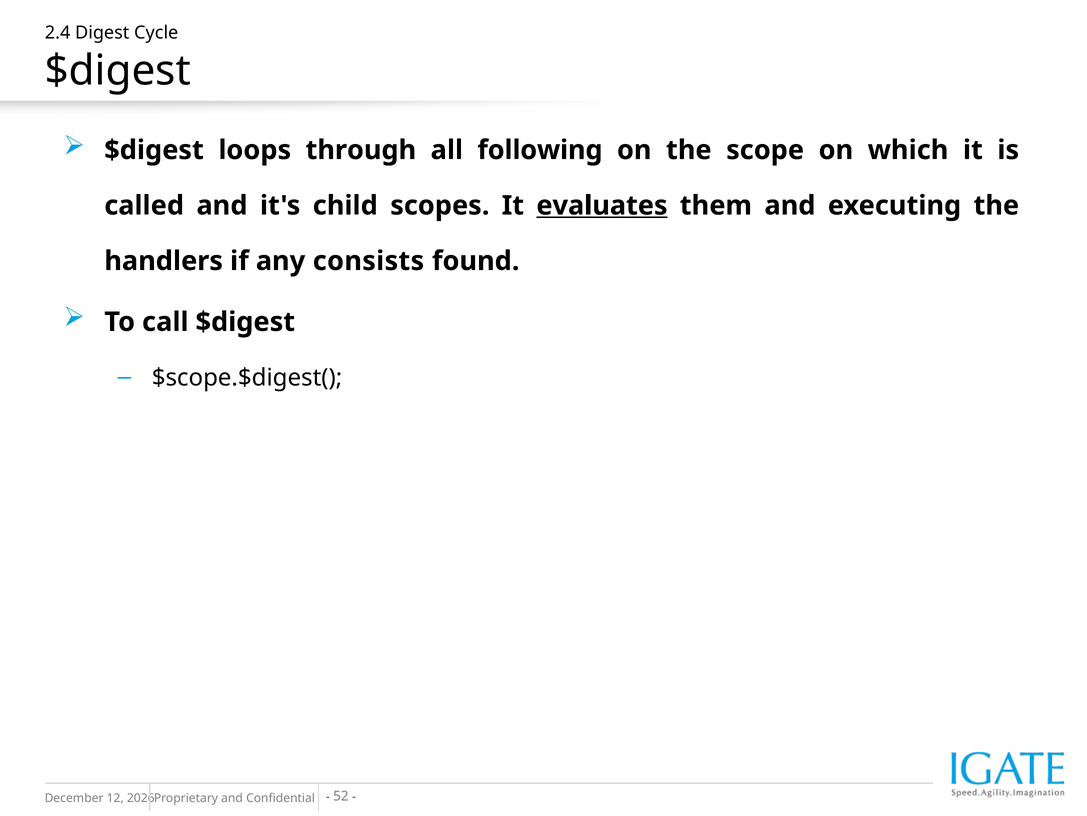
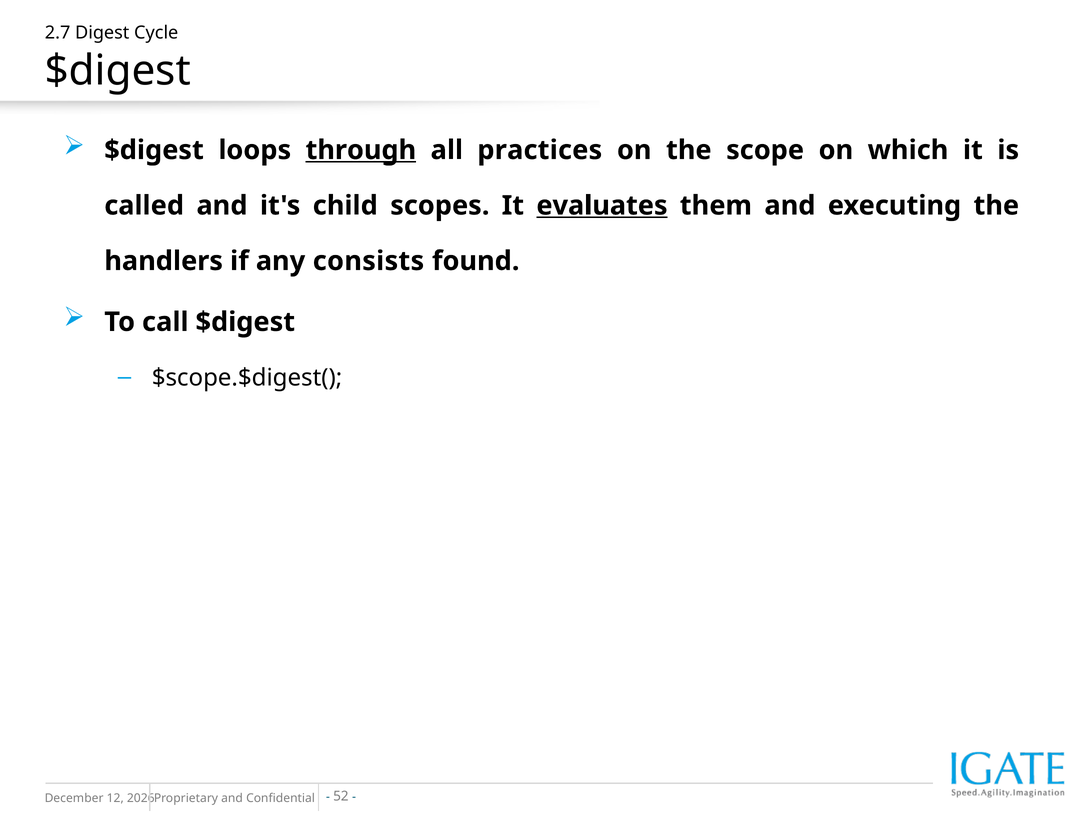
2.4: 2.4 -> 2.7 (58, 33)
through underline: none -> present (361, 150)
following: following -> practices (540, 150)
